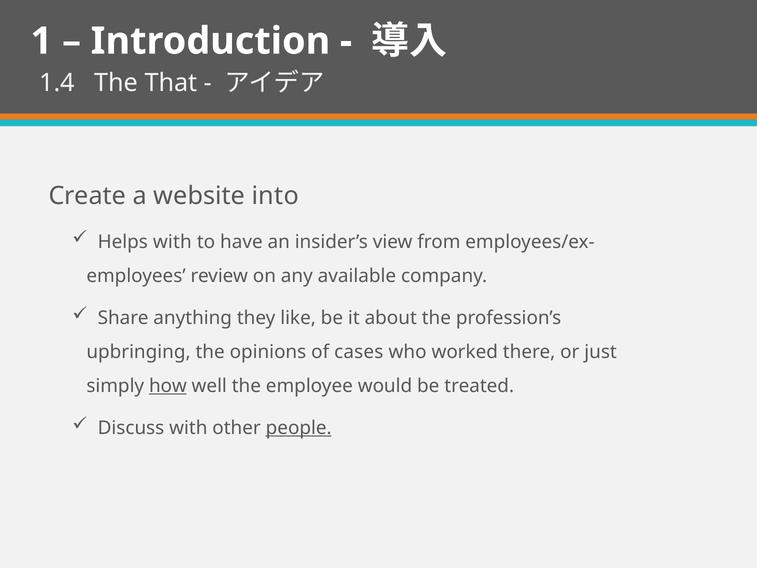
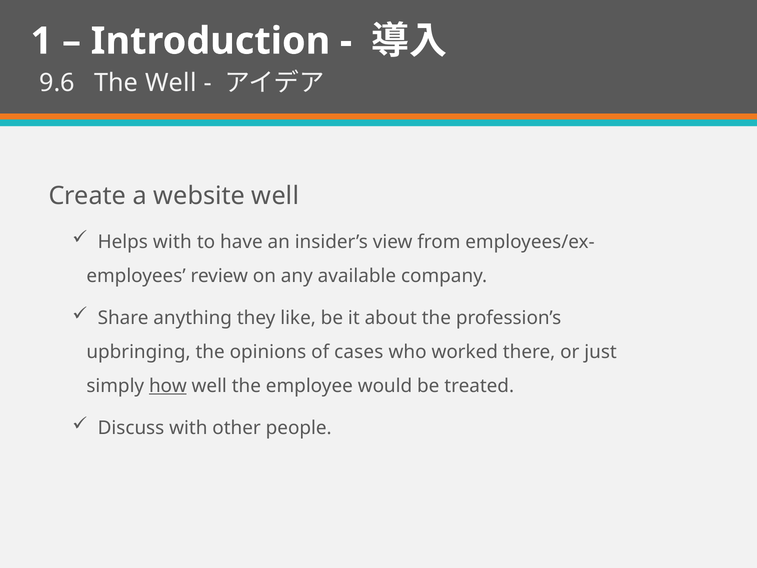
1.4: 1.4 -> 9.6 (57, 83)
The That: That -> Well (171, 83)
website into: into -> well (275, 196)
people underline: present -> none (299, 428)
